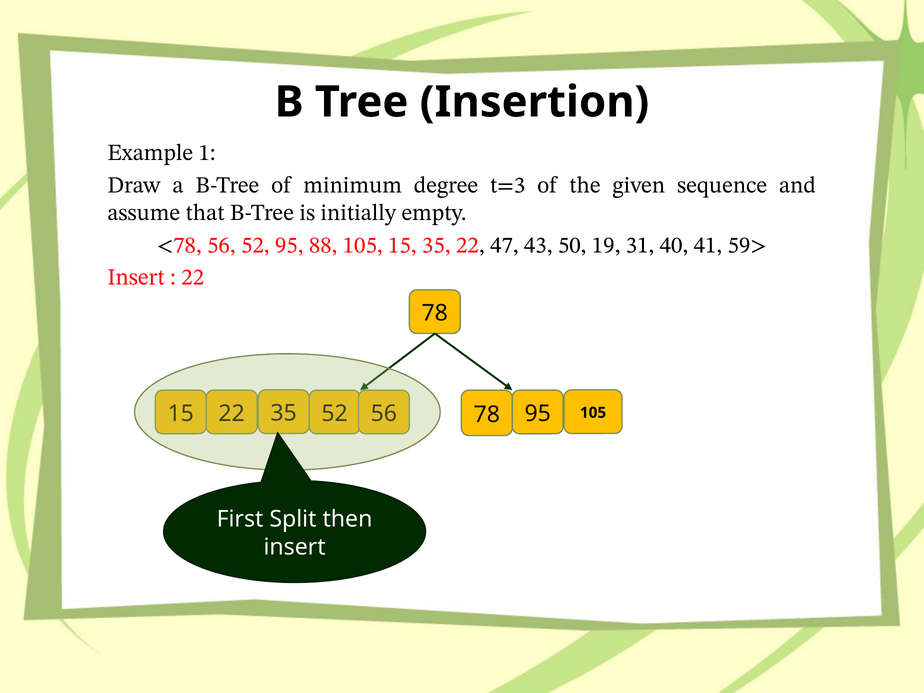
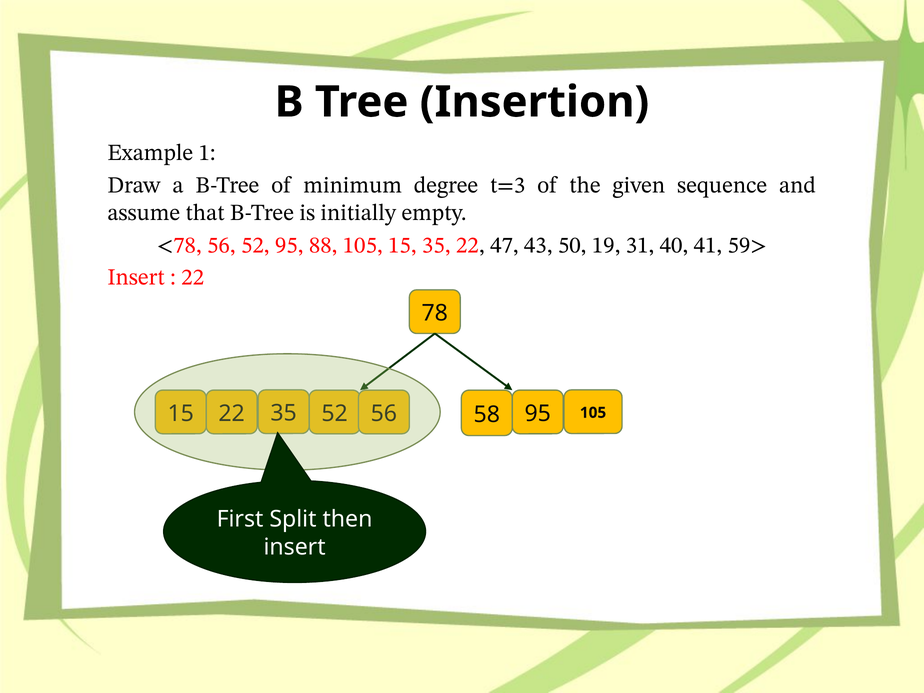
78: 78 -> 58 (487, 414)
